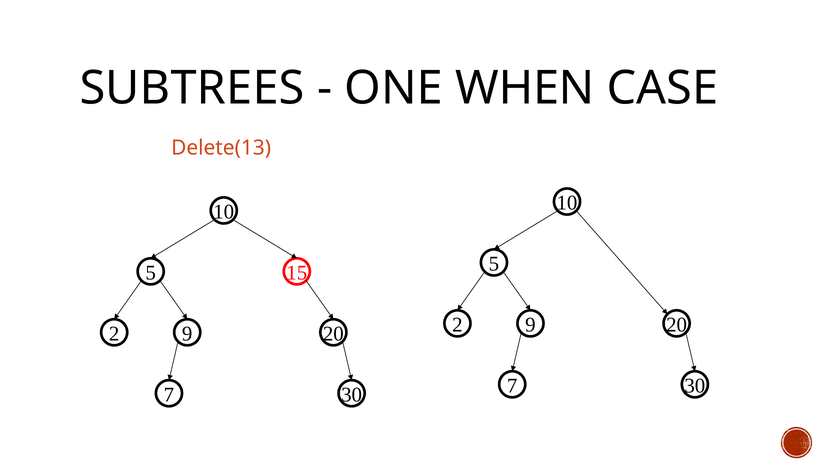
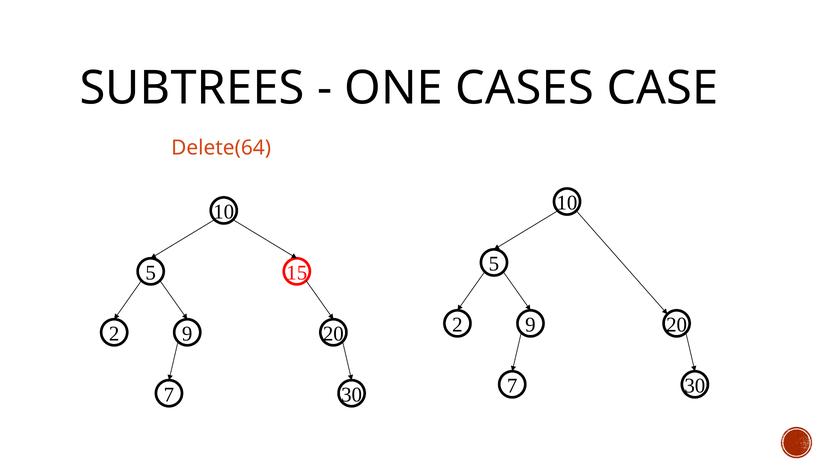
WHEN: WHEN -> CASES (525, 88)
Delete(13: Delete(13 -> Delete(64 (221, 148)
